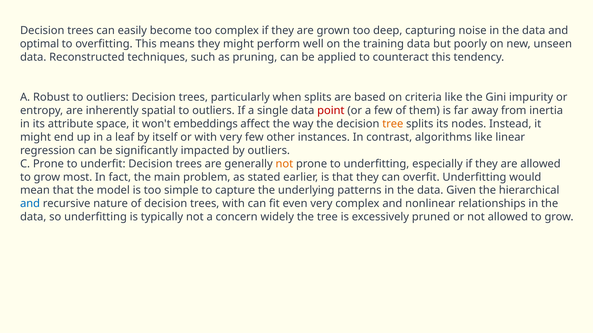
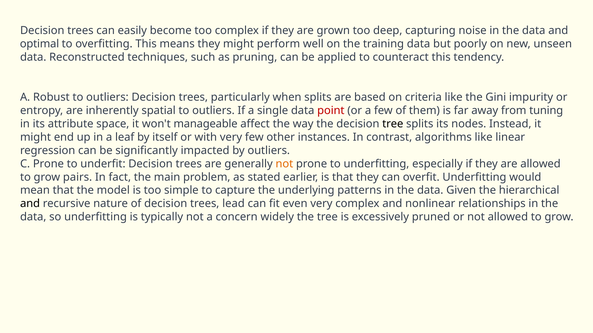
inertia: inertia -> tuning (546, 111)
embeddings: embeddings -> manageable (206, 124)
tree colour: orange -> black (393, 124)
most: most -> pairs (78, 177)
and colour: blue -> black (30, 204)
trees with: with -> lead (233, 204)
